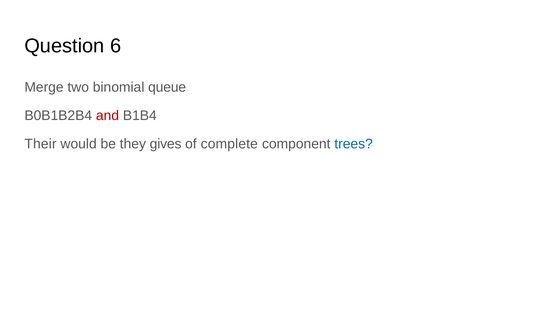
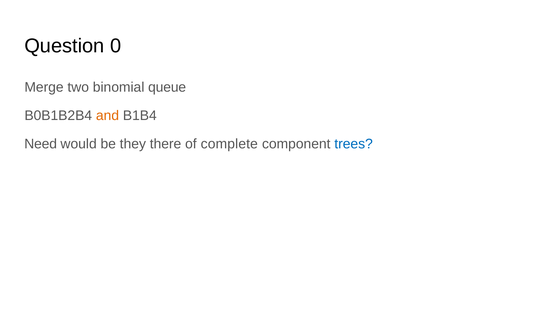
6: 6 -> 0 (116, 46)
and colour: red -> orange (107, 115)
Their: Their -> Need (41, 144)
gives: gives -> there (166, 144)
